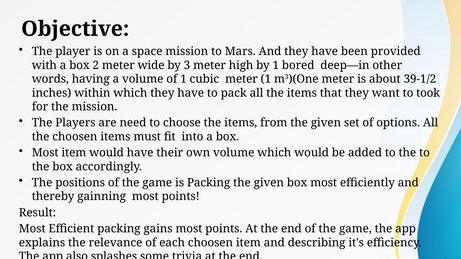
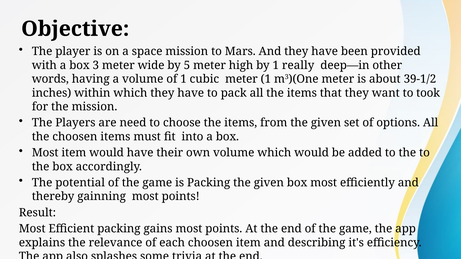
2: 2 -> 3 (96, 65)
3: 3 -> 5 (187, 65)
bored: bored -> really (298, 65)
positions: positions -> potential (80, 183)
